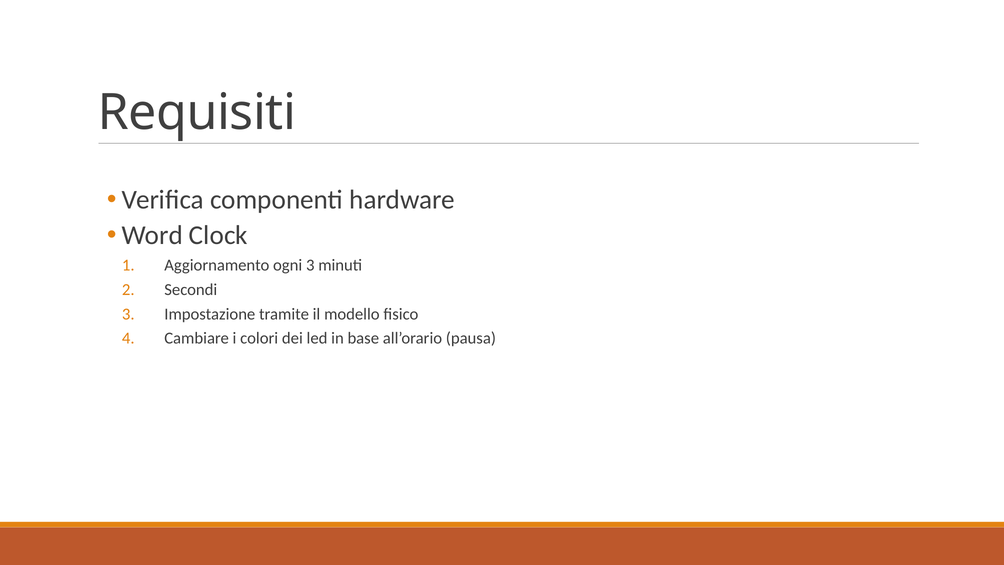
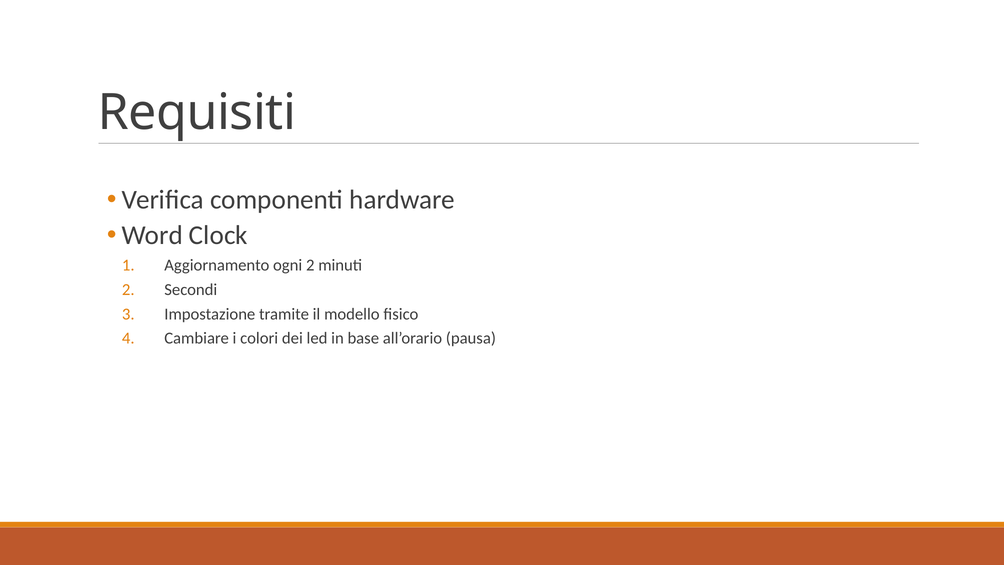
ogni 3: 3 -> 2 (310, 265)
